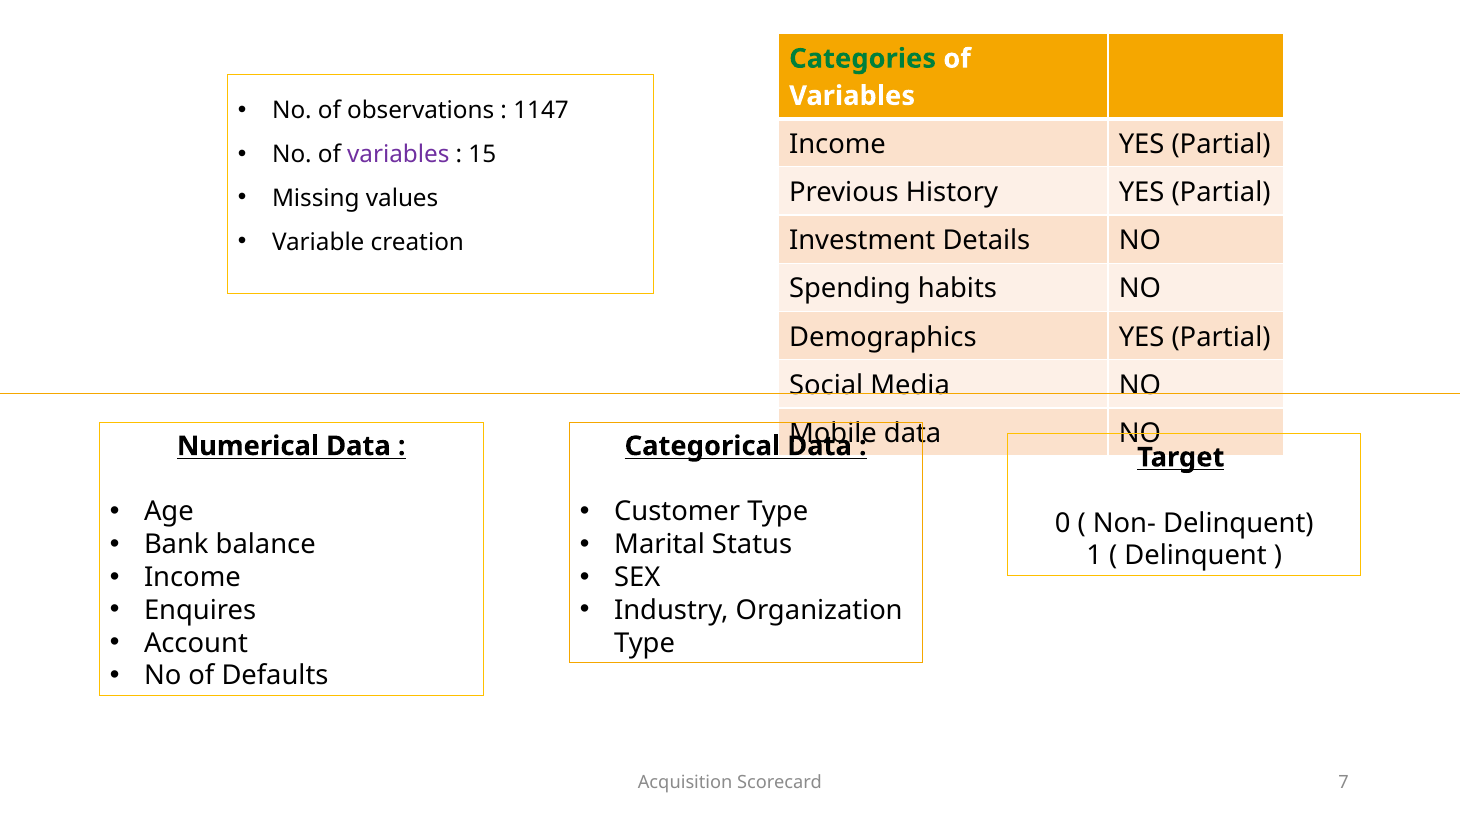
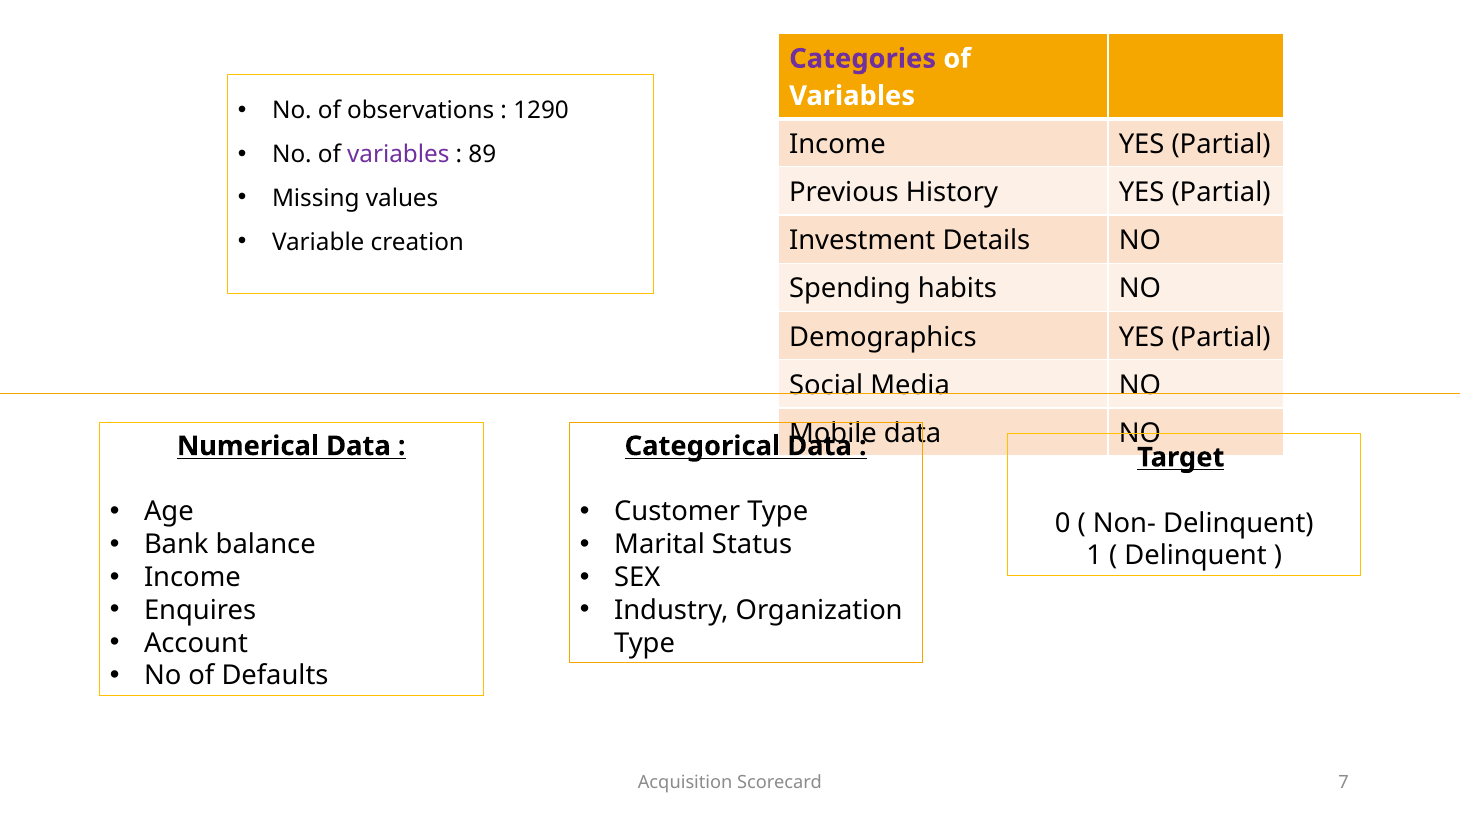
Categories colour: green -> purple (863, 59)
1147: 1147 -> 1290 (541, 111)
15: 15 -> 89 (482, 155)
